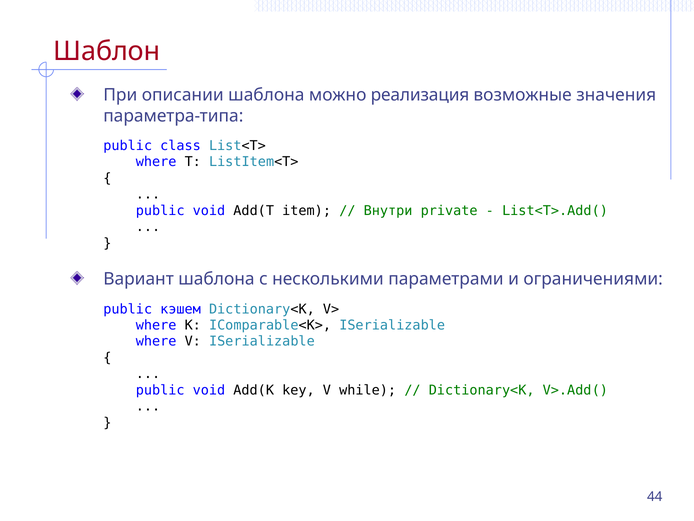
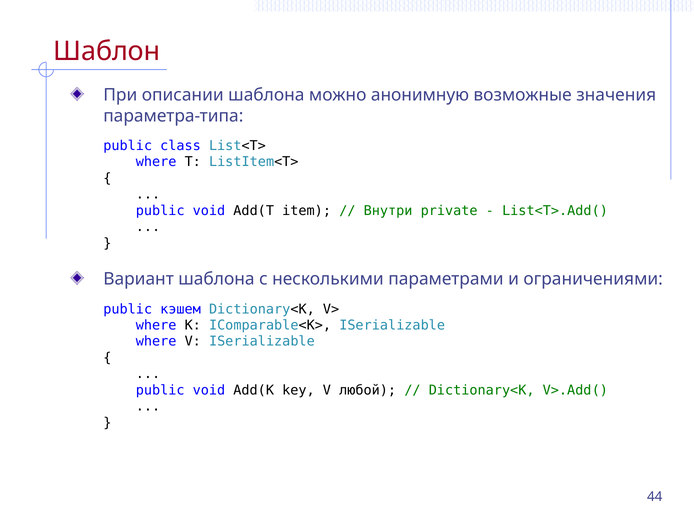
реализация: реализация -> анонимную (420, 95)
while: while -> любой (368, 390)
